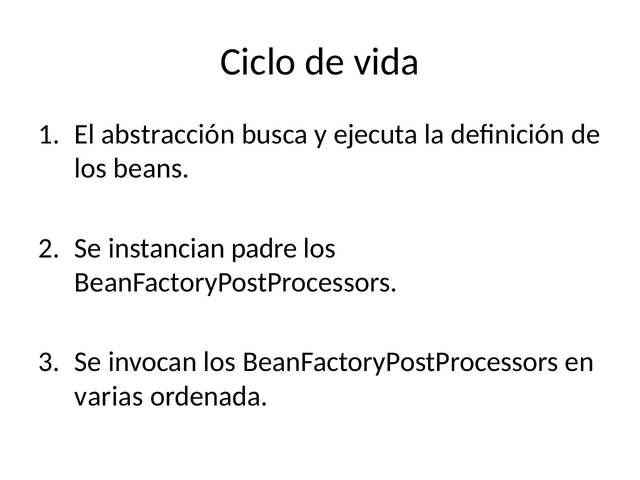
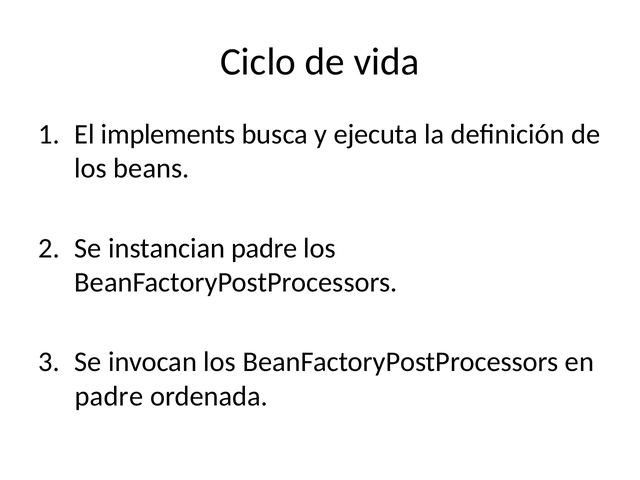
abstracción: abstracción -> implements (168, 134)
varias: varias -> padre (109, 396)
